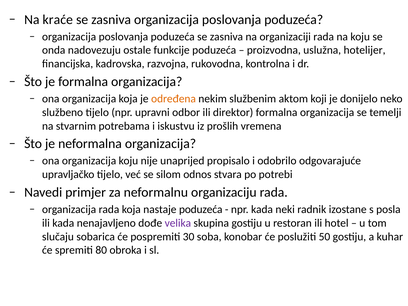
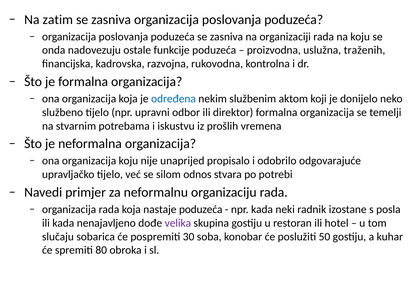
kraće: kraće -> zatim (58, 20)
hotelijer: hotelijer -> traženih (365, 50)
određena colour: orange -> blue (173, 99)
